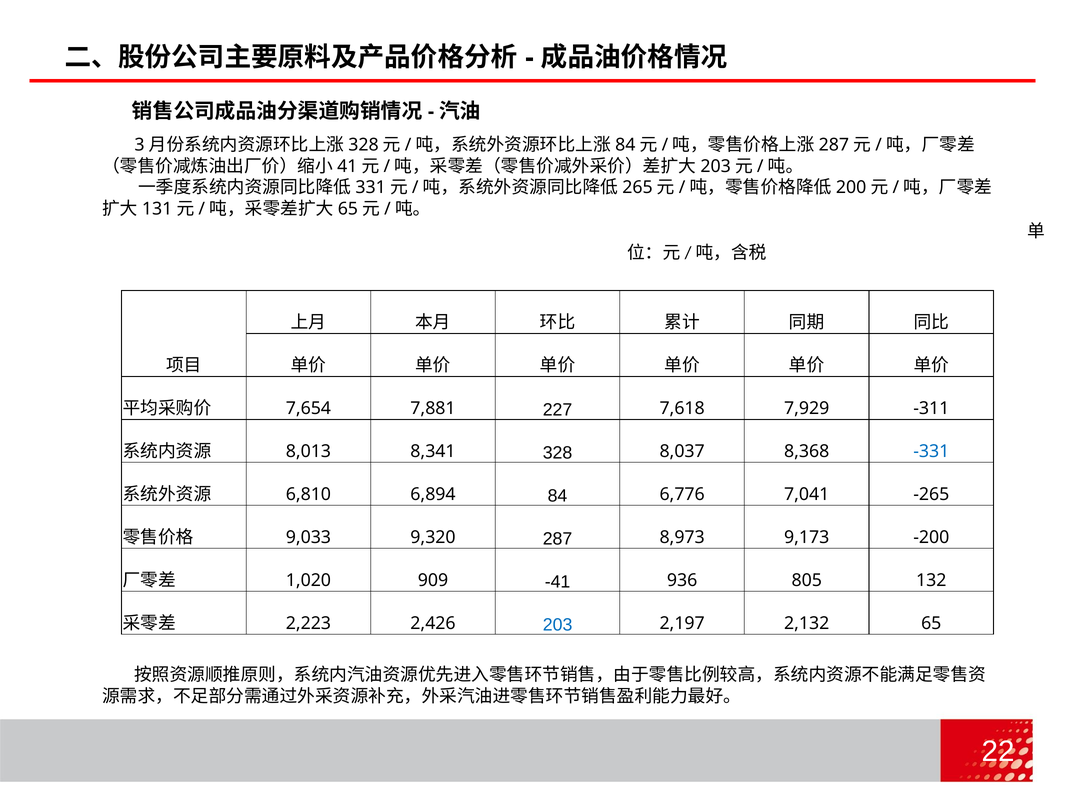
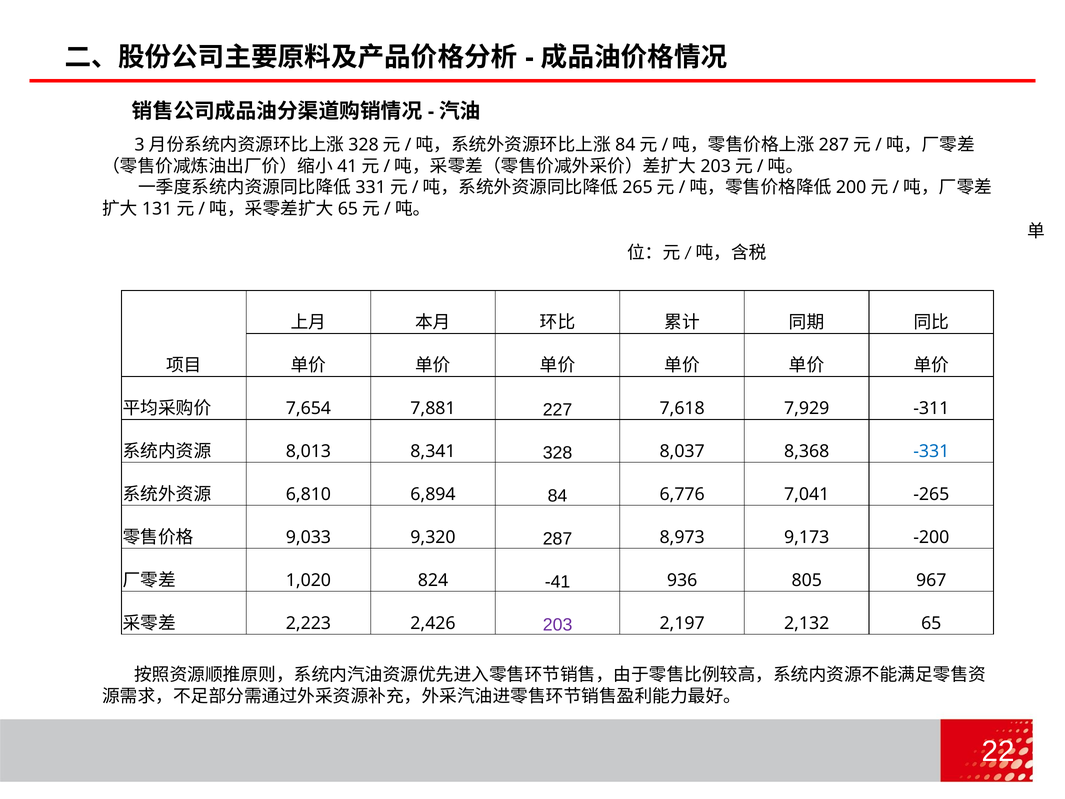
909: 909 -> 824 (433, 580)
132: 132 -> 967 (931, 580)
203 colour: blue -> purple (558, 625)
